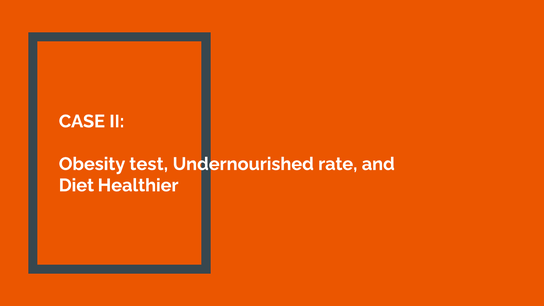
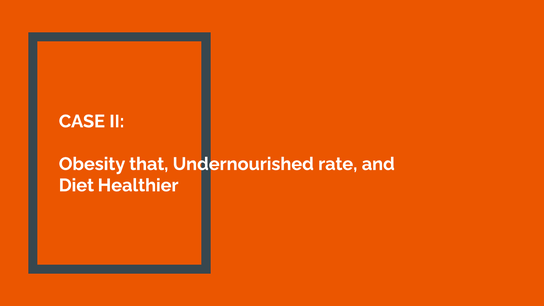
test: test -> that (149, 164)
